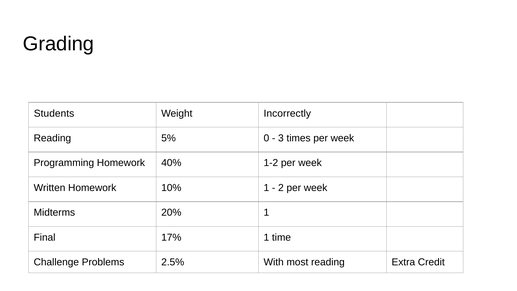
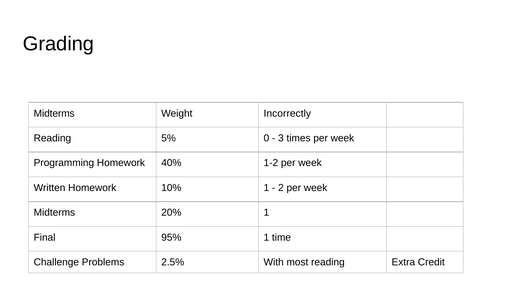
Students: Students -> Midterms (54, 113)
17%: 17% -> 95% (171, 237)
